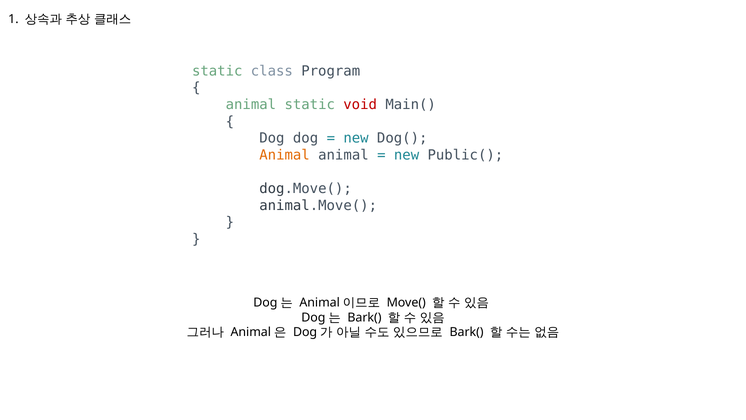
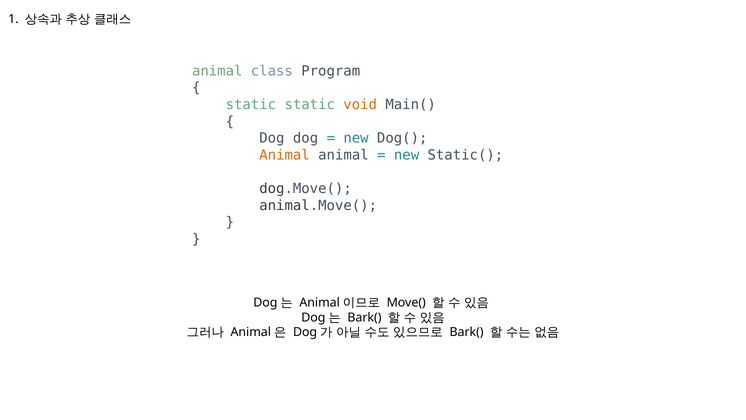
static: static -> animal (217, 71)
animal: animal -> static (251, 105)
void colour: red -> orange (360, 105)
Public(: Public( -> Static( (465, 155)
